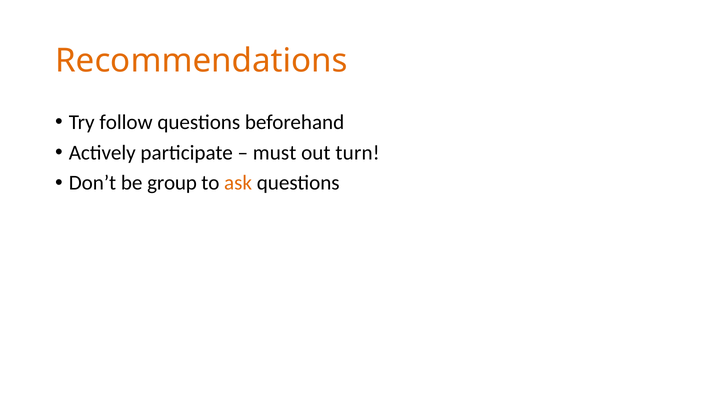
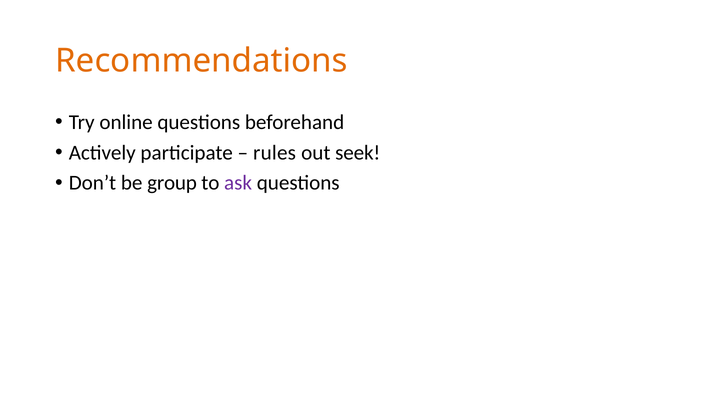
follow: follow -> online (126, 122)
must: must -> rules (275, 153)
turn: turn -> seek (358, 153)
ask colour: orange -> purple (238, 183)
